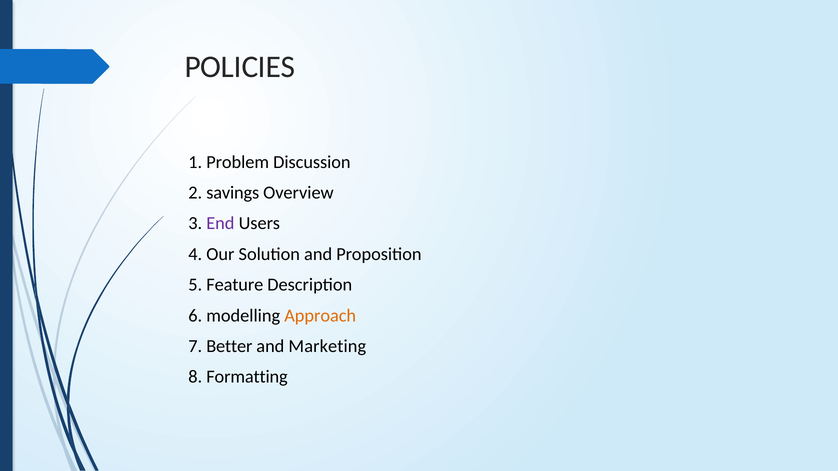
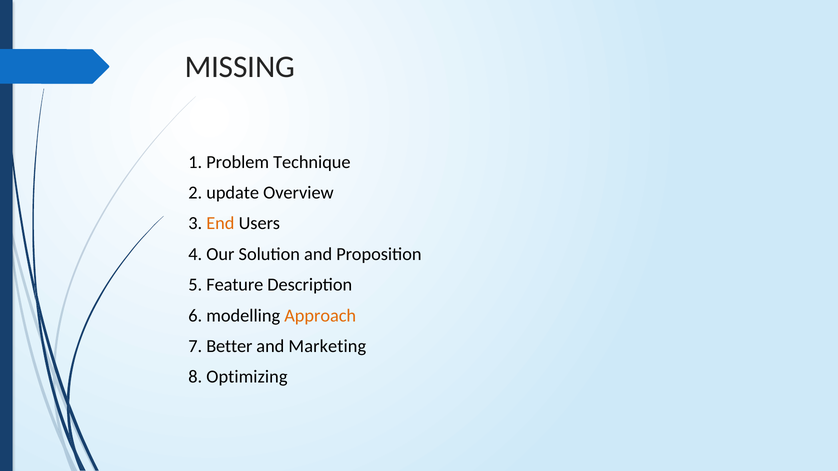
POLICIES: POLICIES -> MISSING (240, 67)
Discussion: Discussion -> Technique (312, 162)
savings: savings -> update (233, 193)
End colour: purple -> orange (220, 224)
Formatting: Formatting -> Optimizing (247, 377)
